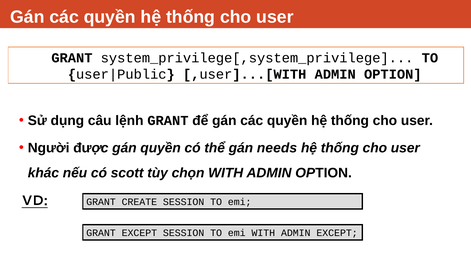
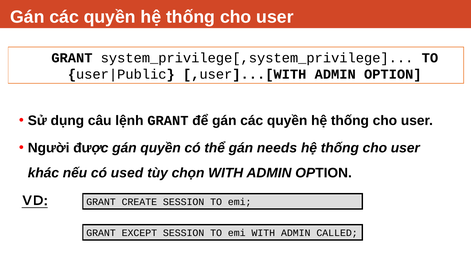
scott: scott -> used (127, 173)
ADMIN EXCEPT: EXCEPT -> CALLED (337, 233)
